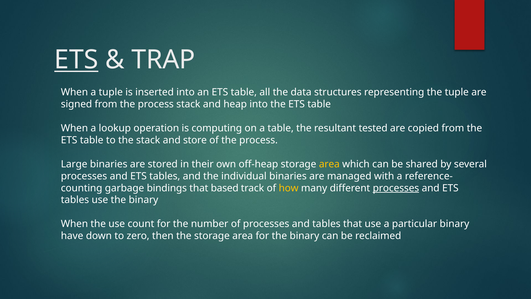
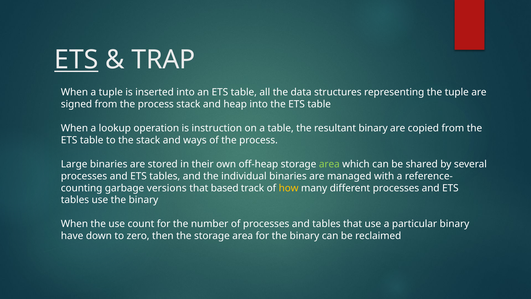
computing: computing -> instruction (217, 128)
resultant tested: tested -> binary (373, 128)
store: store -> ways (195, 140)
area colour: yellow -> light green (329, 164)
bindings: bindings -> versions (167, 188)
processes underline: present -> none (396, 188)
